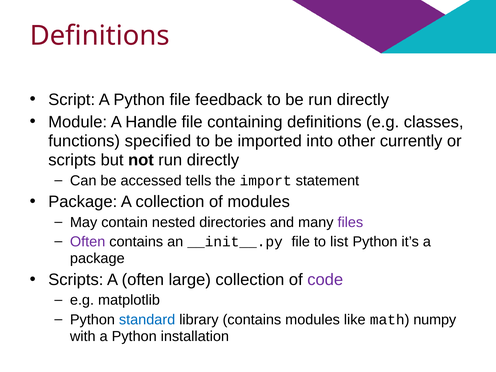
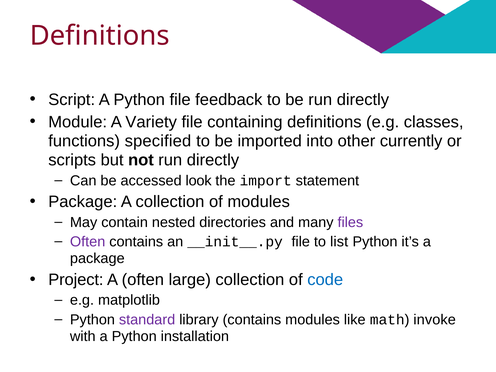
Handle: Handle -> Variety (151, 122)
tells: tells -> look (199, 181)
Scripts: Scripts -> Project (76, 280)
code colour: purple -> blue (325, 280)
standard colour: blue -> purple (147, 320)
numpy: numpy -> invoke (435, 320)
